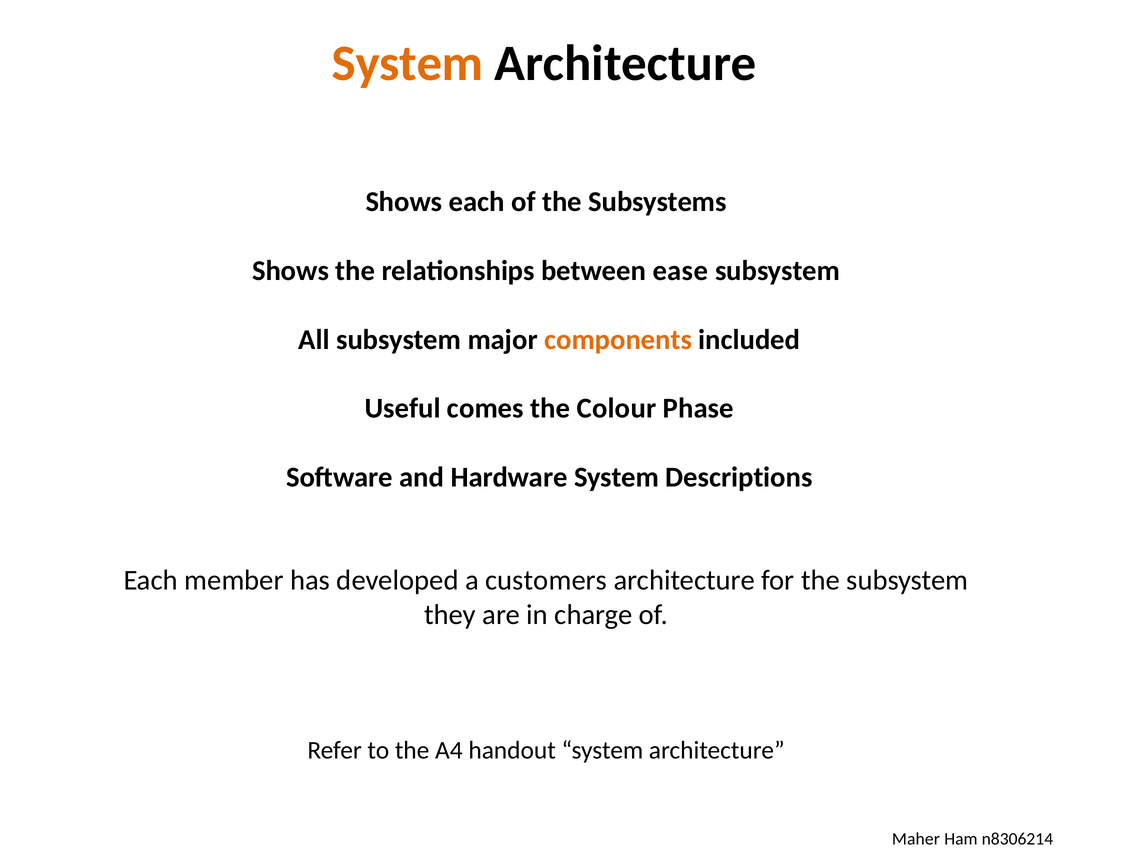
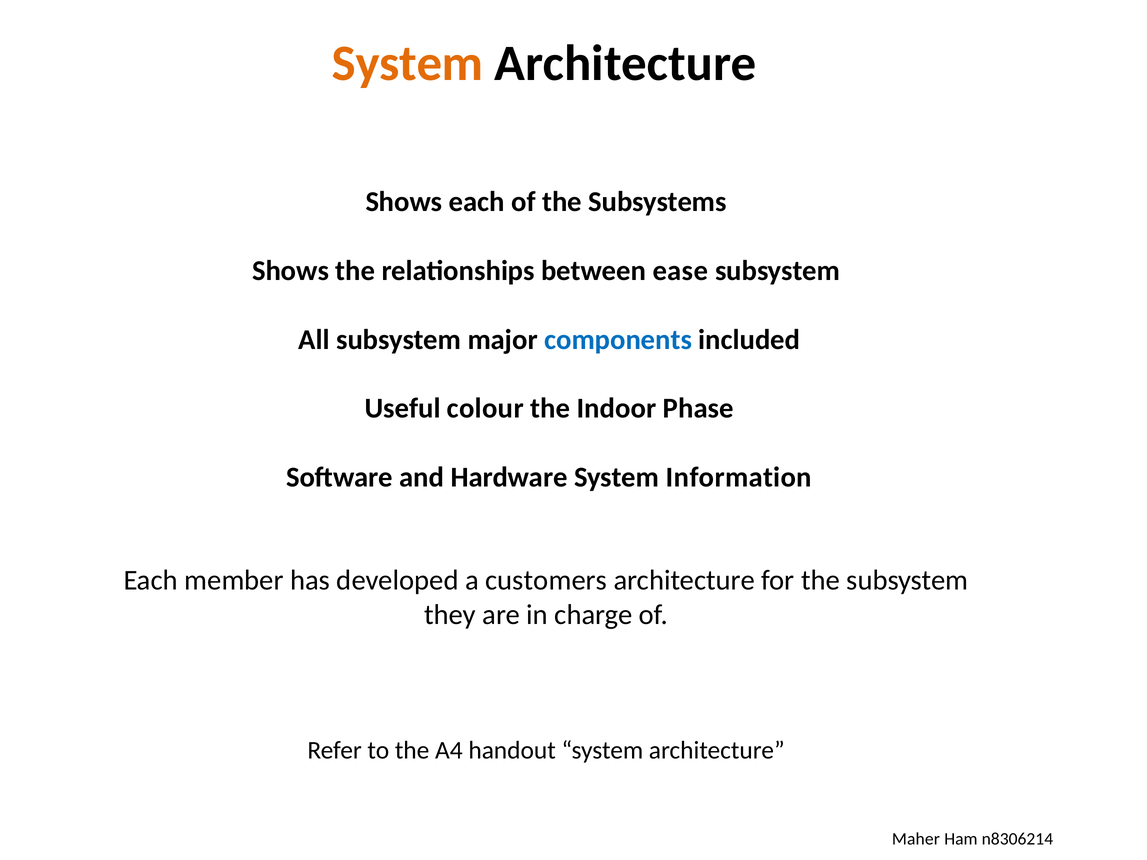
components colour: orange -> blue (618, 340)
comes: comes -> colour (485, 409)
Colour: Colour -> Indoor (617, 409)
Descriptions: Descriptions -> Information (739, 477)
